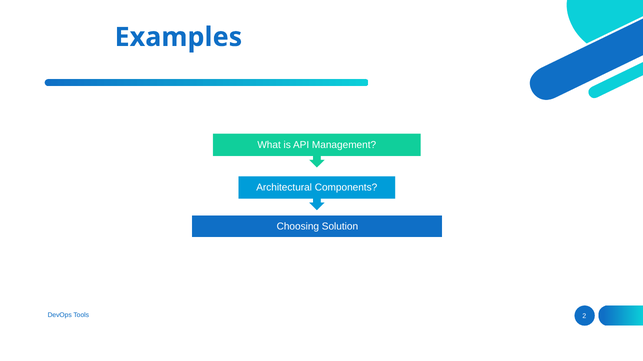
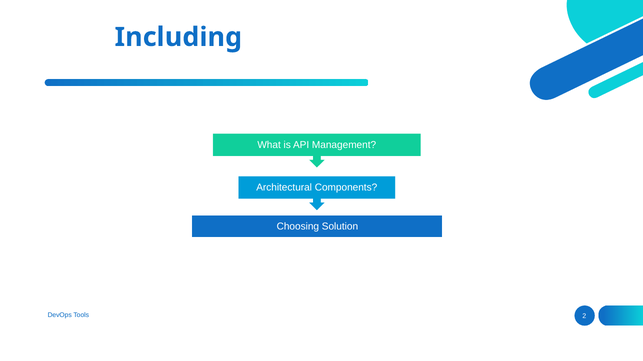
Examples: Examples -> Including (178, 37)
